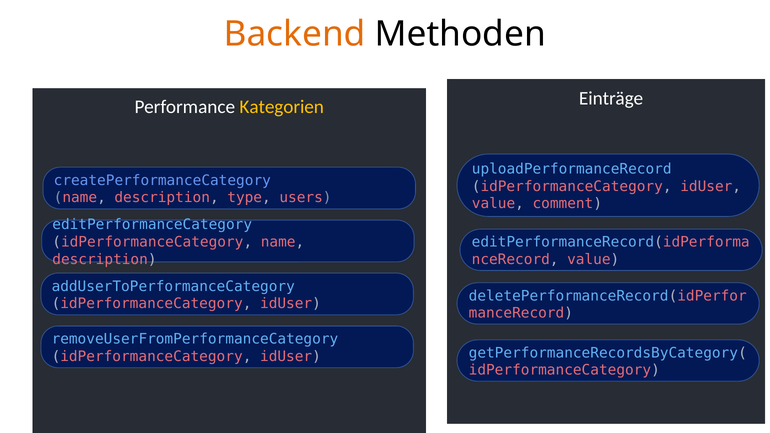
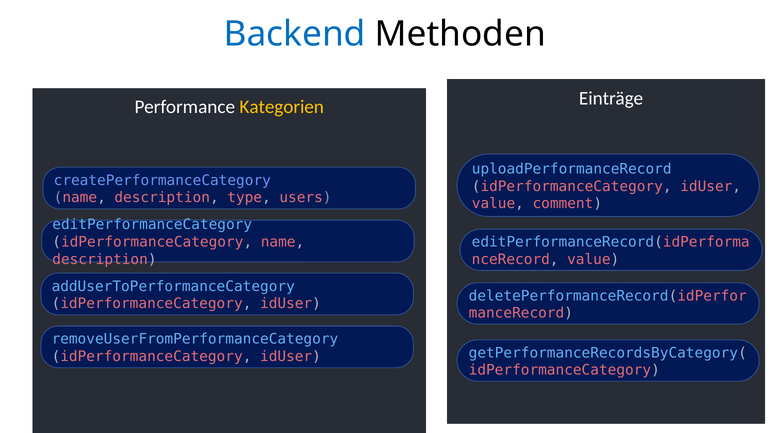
Backend colour: orange -> blue (295, 34)
